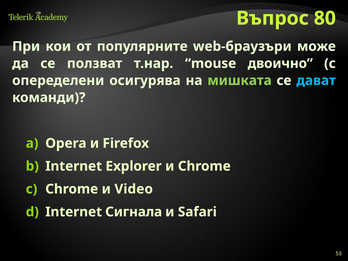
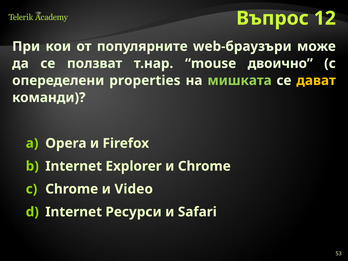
80: 80 -> 12 (325, 18)
осигурява: осигурява -> properties (145, 81)
дават colour: light blue -> yellow (316, 81)
Сигнала: Сигнала -> Ресурси (134, 212)
